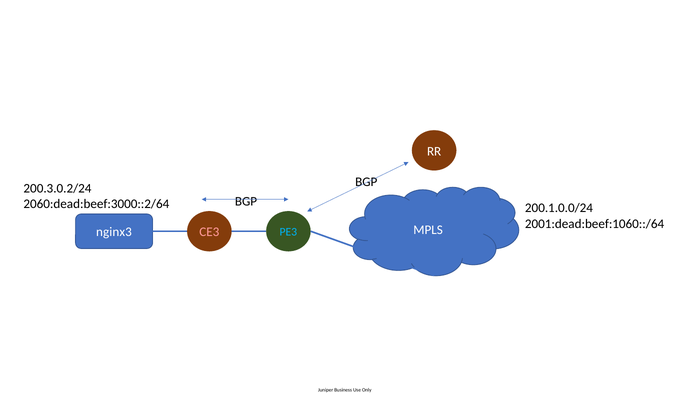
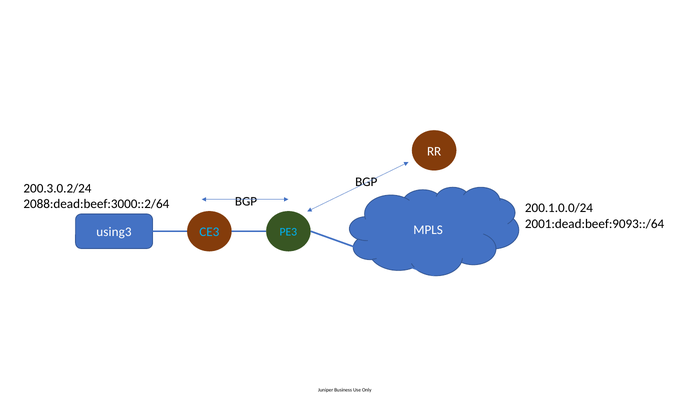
2060:dead:beef:3000::2/64: 2060:dead:beef:3000::2/64 -> 2088:dead:beef:3000::2/64 (96, 204)
2001:dead:beef:1060::/64: 2001:dead:beef:1060::/64 -> 2001:dead:beef:9093::/64 (595, 224)
CE3 colour: pink -> light blue (209, 232)
nginx3: nginx3 -> using3 (114, 232)
